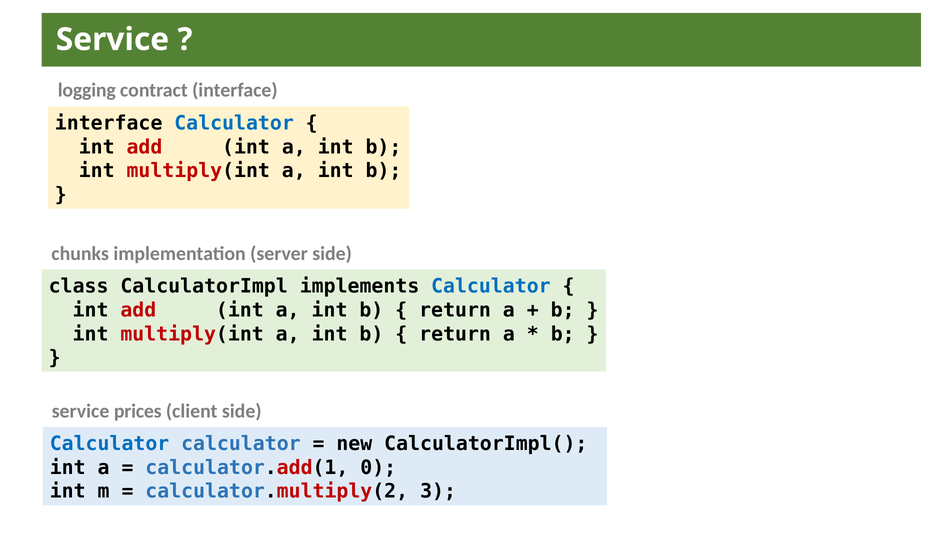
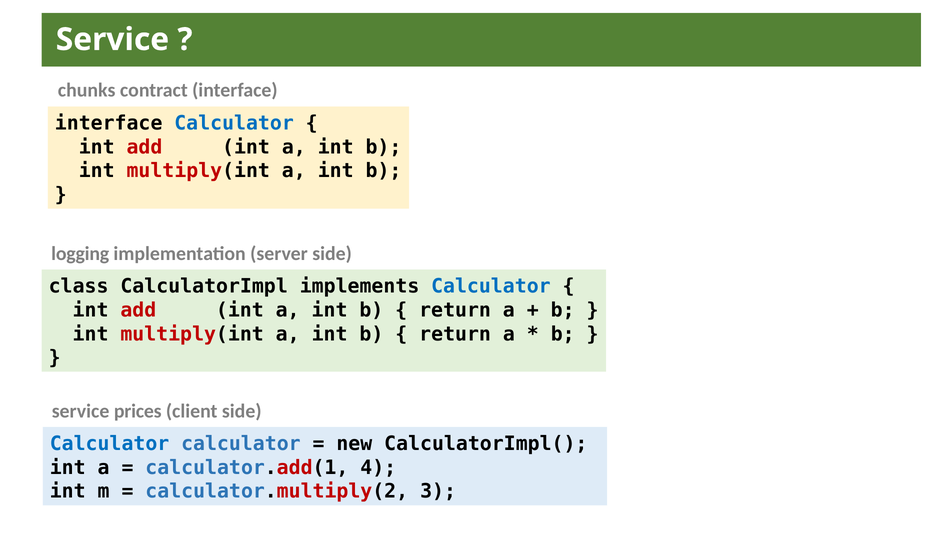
logging: logging -> chunks (87, 90)
chunks: chunks -> logging (80, 254)
0: 0 -> 4 (378, 467)
